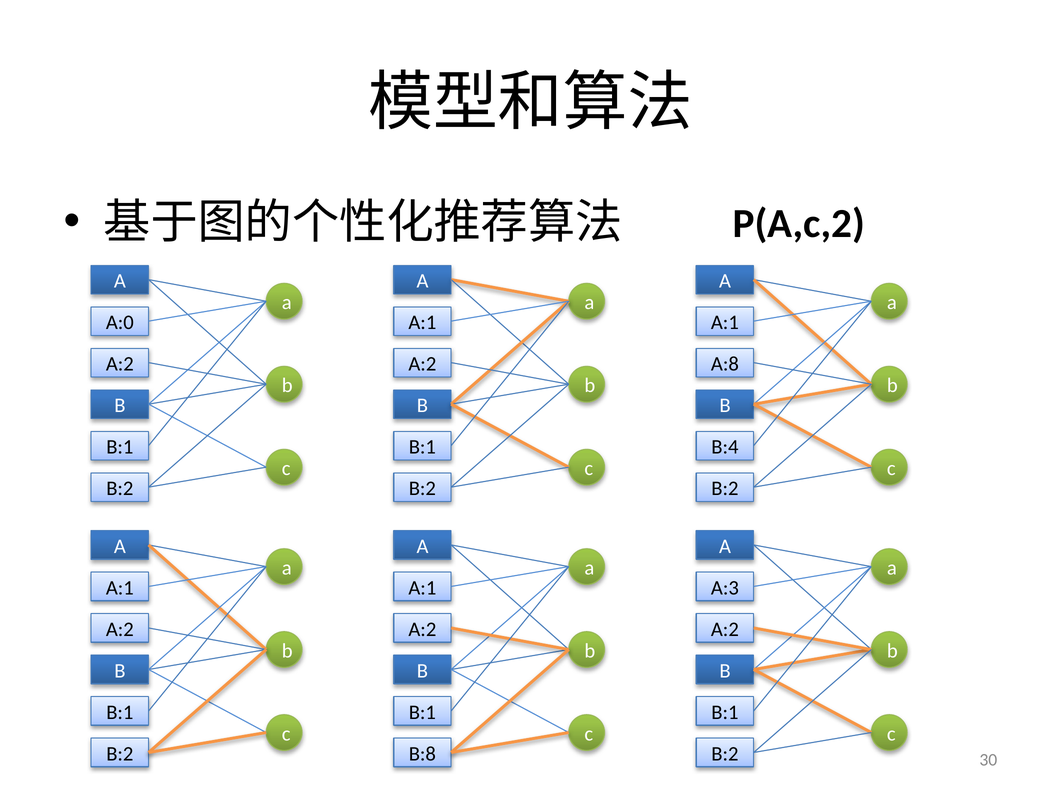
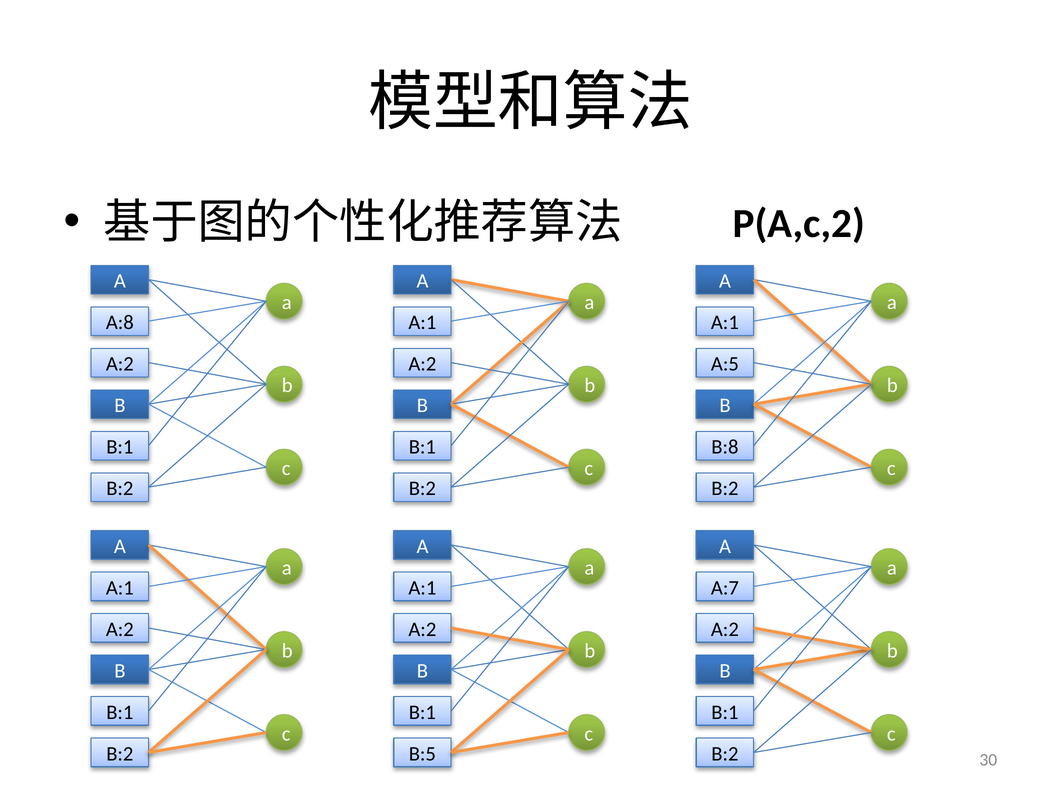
A:0: A:0 -> A:8 (120, 322)
A:8: A:8 -> A:5 (725, 364)
B:4: B:4 -> B:8 (725, 447)
A:3: A:3 -> A:7 (725, 588)
B:8: B:8 -> B:5 (422, 754)
